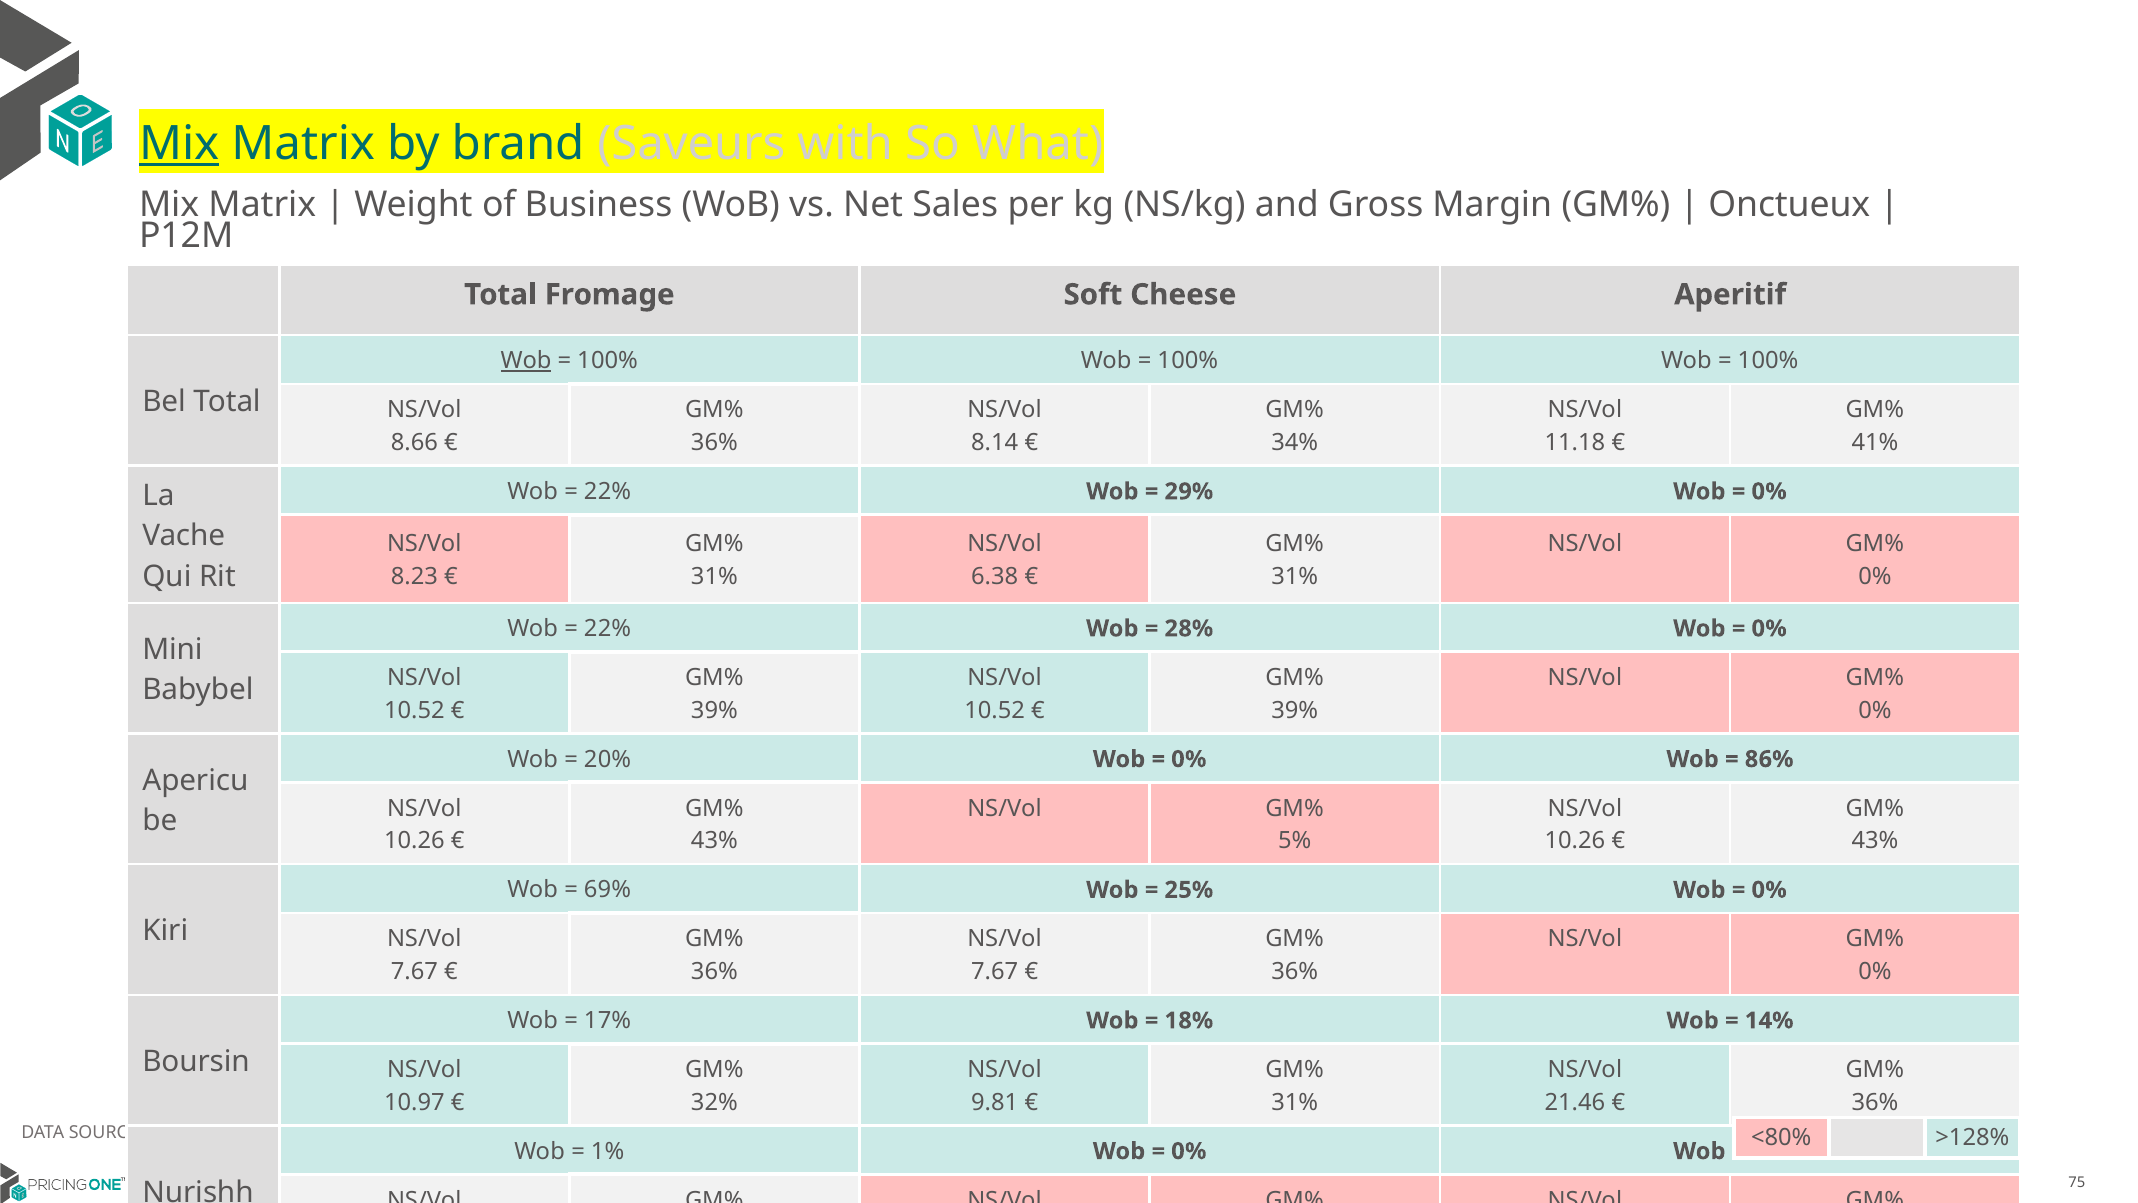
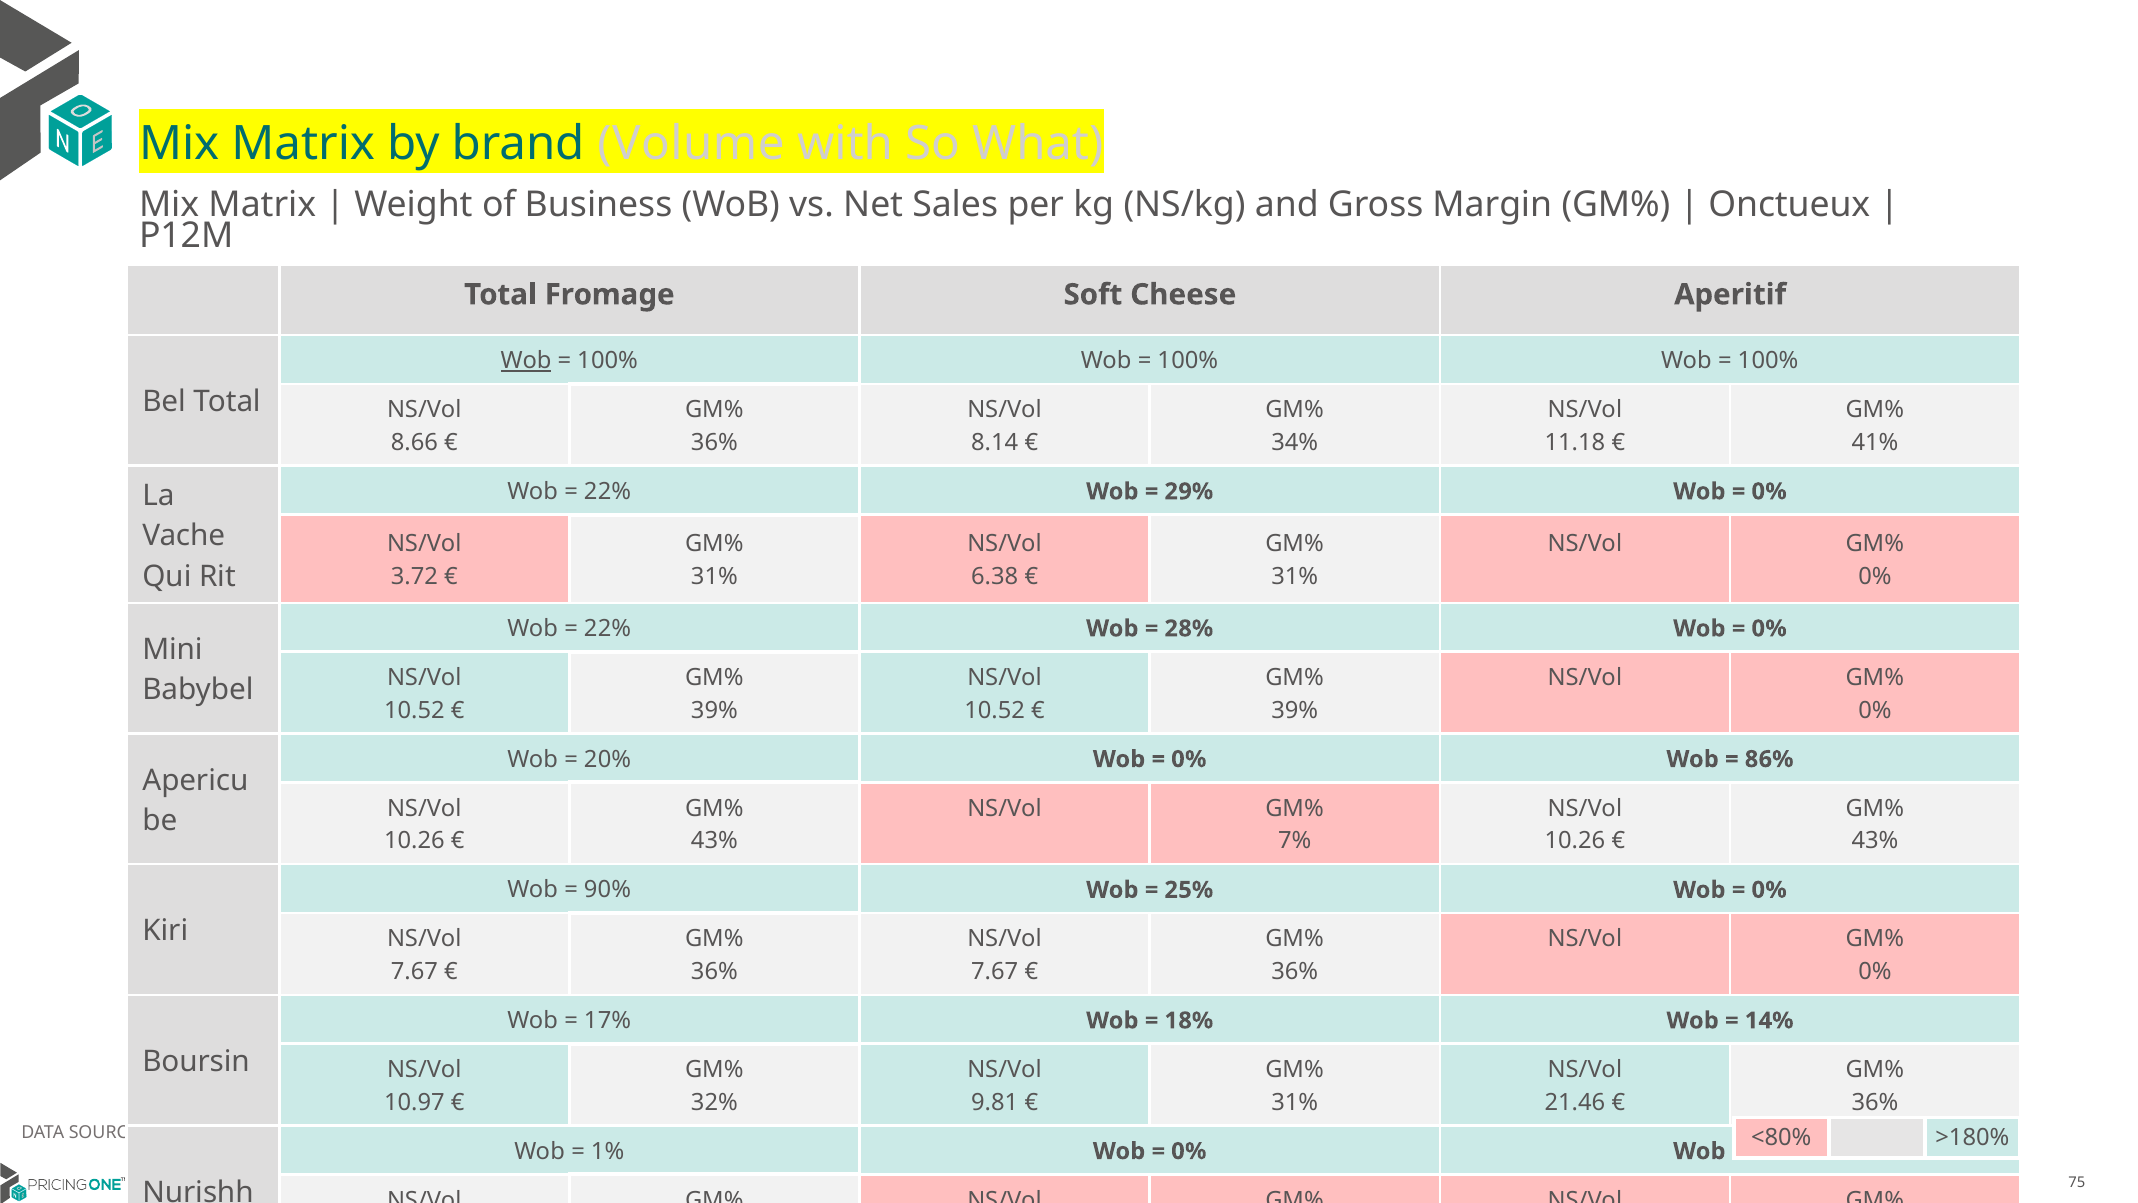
Mix underline: present -> none (179, 144)
Saveurs: Saveurs -> Volume (691, 144)
8.23: 8.23 -> 3.72 (414, 576)
5%: 5% -> 7% (1295, 841)
69%: 69% -> 90% (607, 890)
>128%: >128% -> >180% (1972, 1138)
